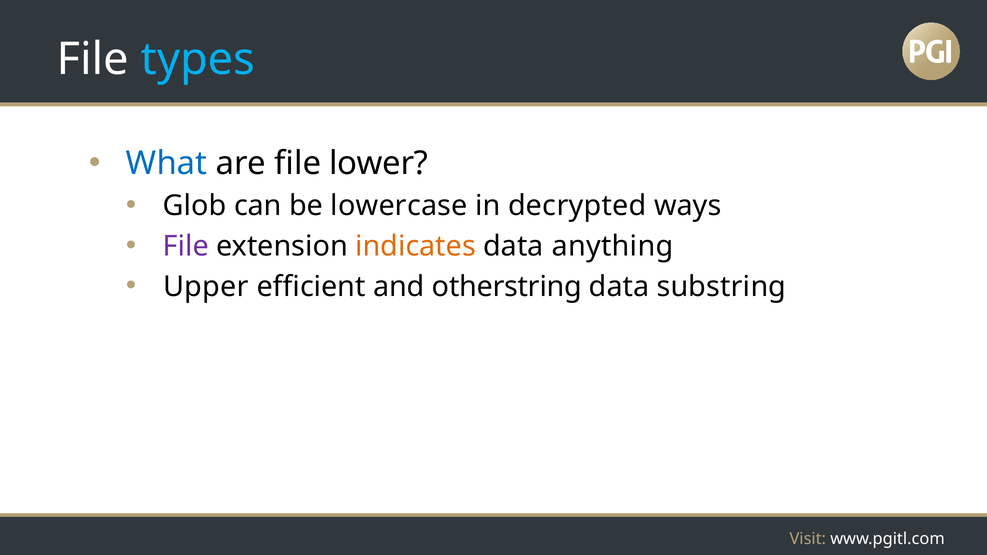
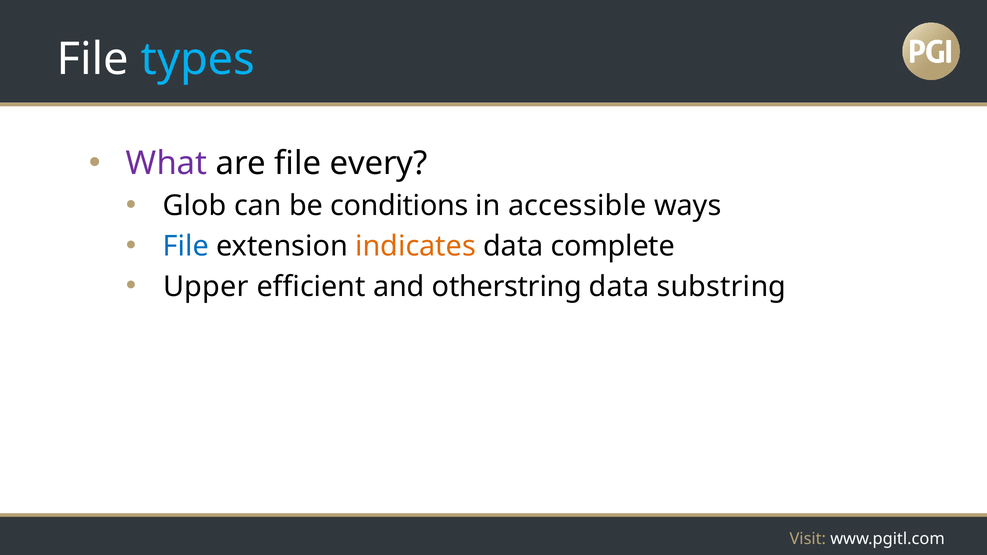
What colour: blue -> purple (167, 163)
lower: lower -> every (379, 163)
lowercase: lowercase -> conditions (399, 206)
decrypted: decrypted -> accessible (577, 206)
File colour: purple -> blue (186, 246)
anything: anything -> complete (613, 246)
